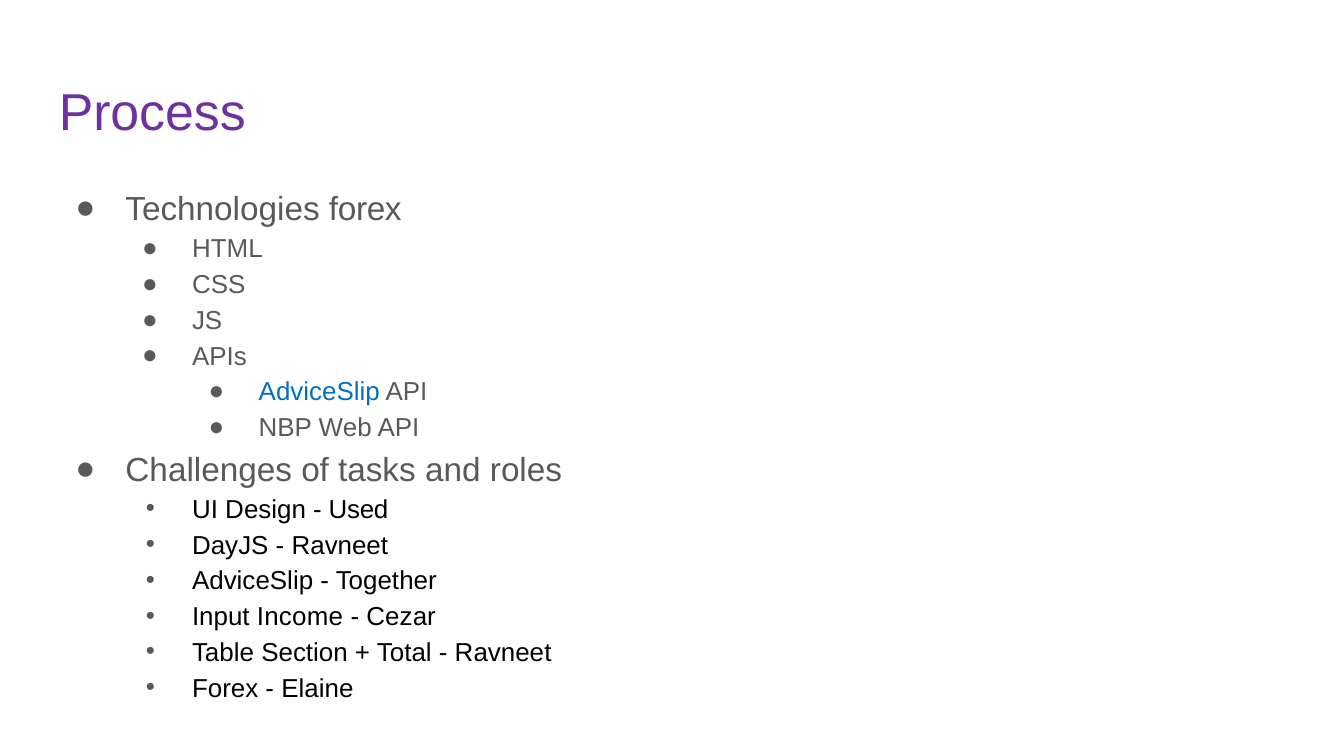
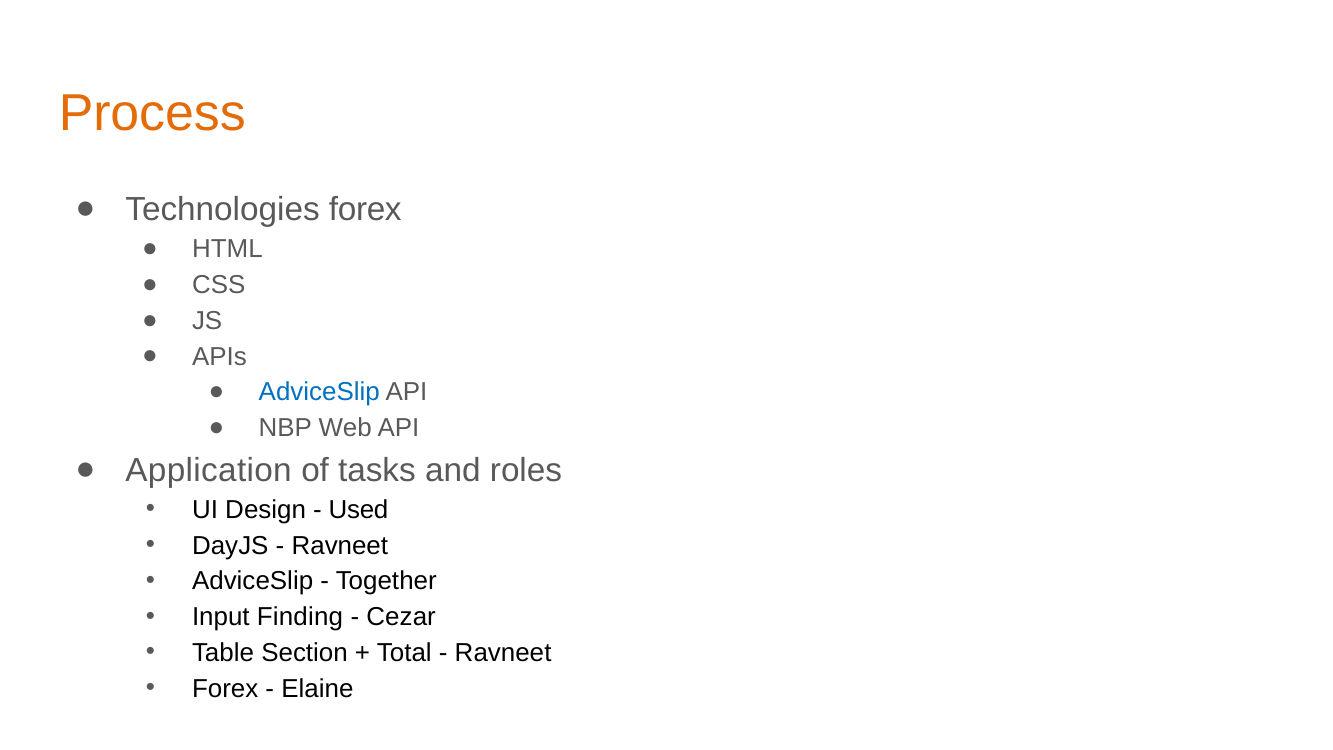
Process colour: purple -> orange (152, 113)
Challenges: Challenges -> Application (209, 470)
Income: Income -> Finding (300, 617)
